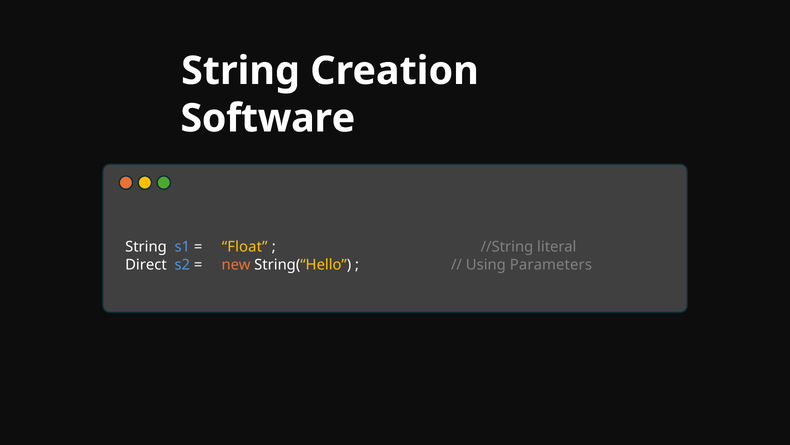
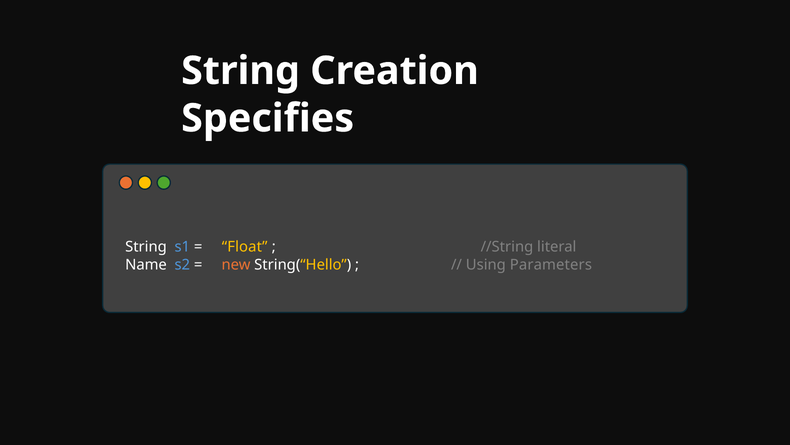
Software: Software -> Specifies (268, 118)
Direct: Direct -> Name (146, 264)
